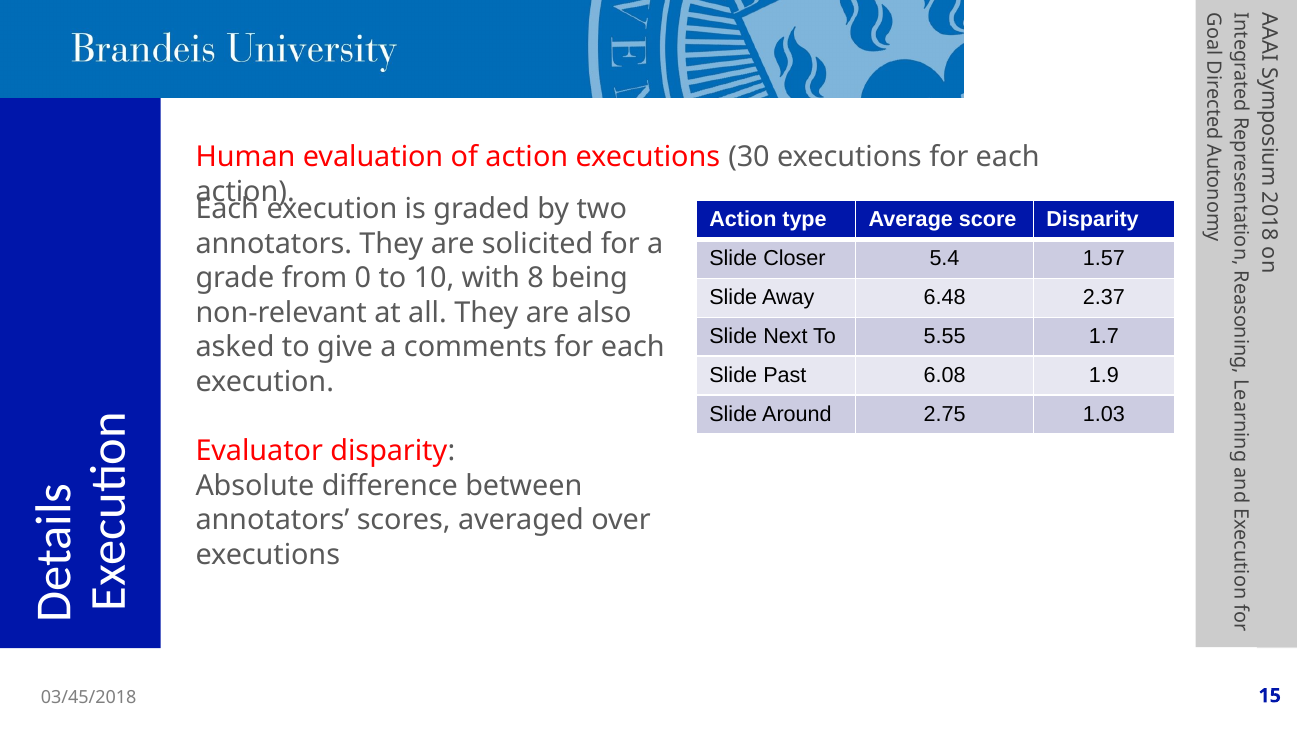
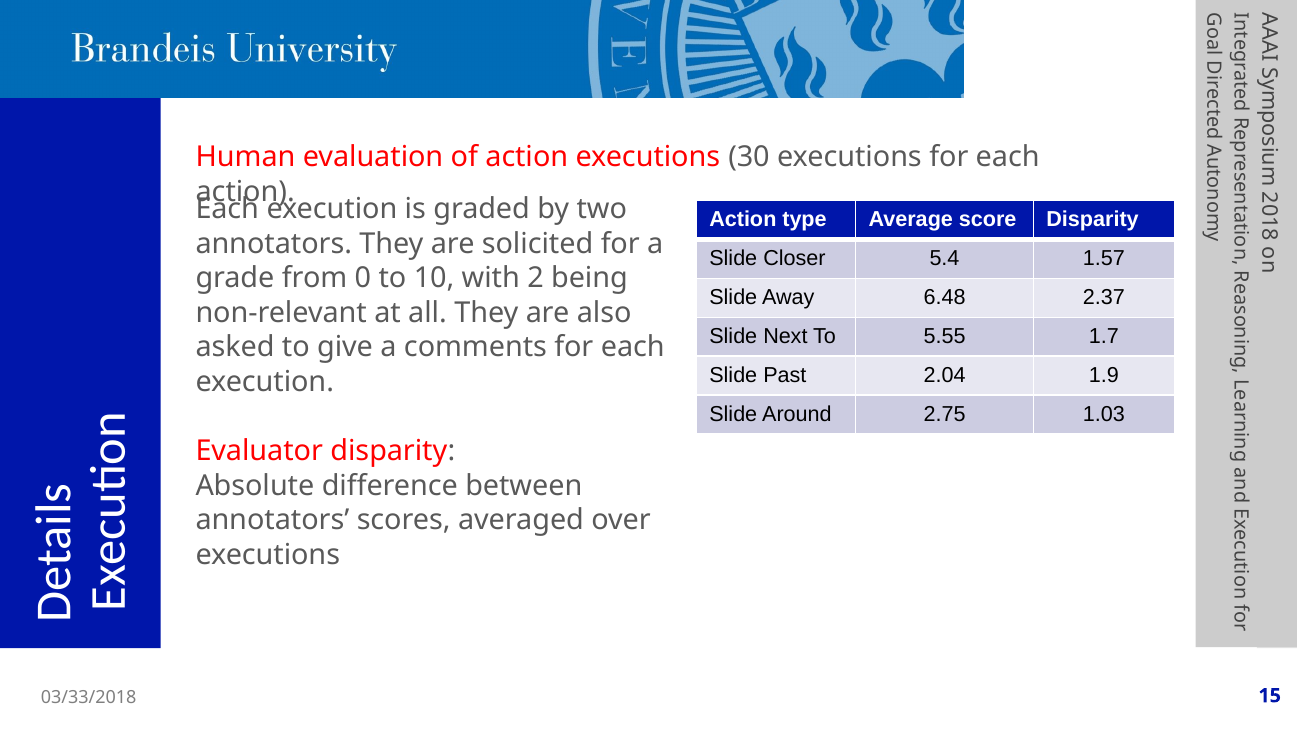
with 8: 8 -> 2 (536, 278)
6.08: 6.08 -> 2.04 (945, 375)
03/45/2018: 03/45/2018 -> 03/33/2018 (89, 697)
